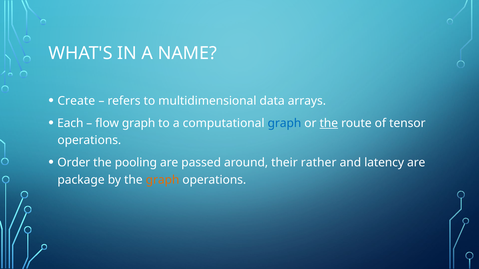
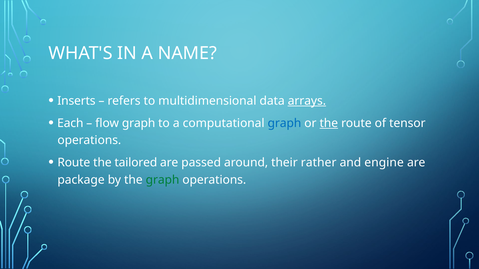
Create: Create -> Inserts (76, 101)
arrays underline: none -> present (307, 101)
Order: Order -> Route (74, 163)
pooling: pooling -> tailored (136, 163)
latency: latency -> engine (384, 163)
graph colour: orange -> green (163, 180)
